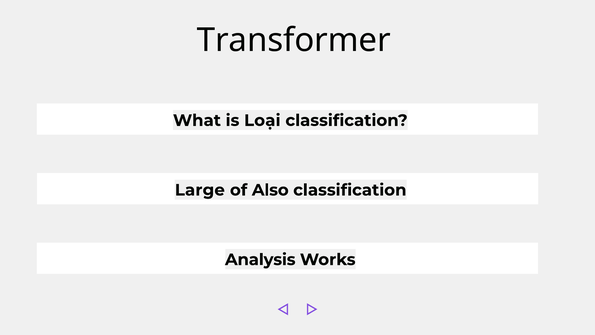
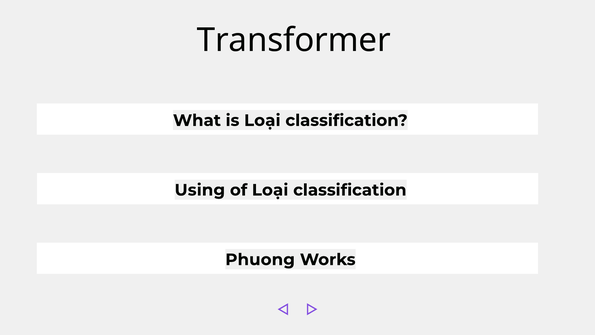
Large: Large -> Using (200, 190)
of Also: Also -> Loại (270, 190)
Analysis: Analysis -> Phuong (260, 259)
